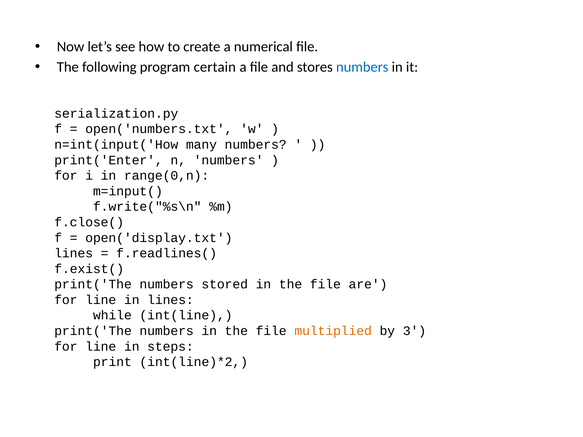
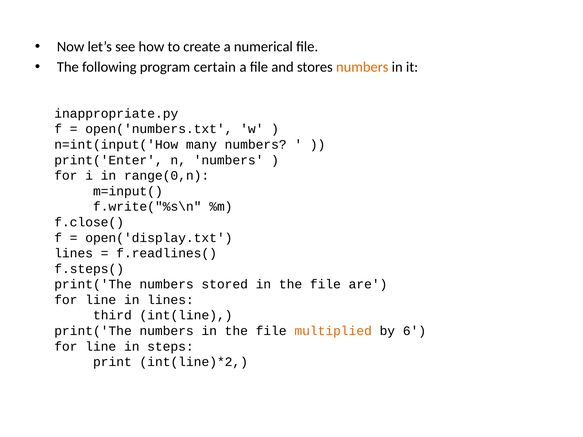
numbers colour: blue -> orange (362, 67)
serialization.py: serialization.py -> inappropriate.py (116, 114)
f.exist(: f.exist( -> f.steps( (89, 269)
while: while -> third (112, 316)
3: 3 -> 6 (414, 331)
